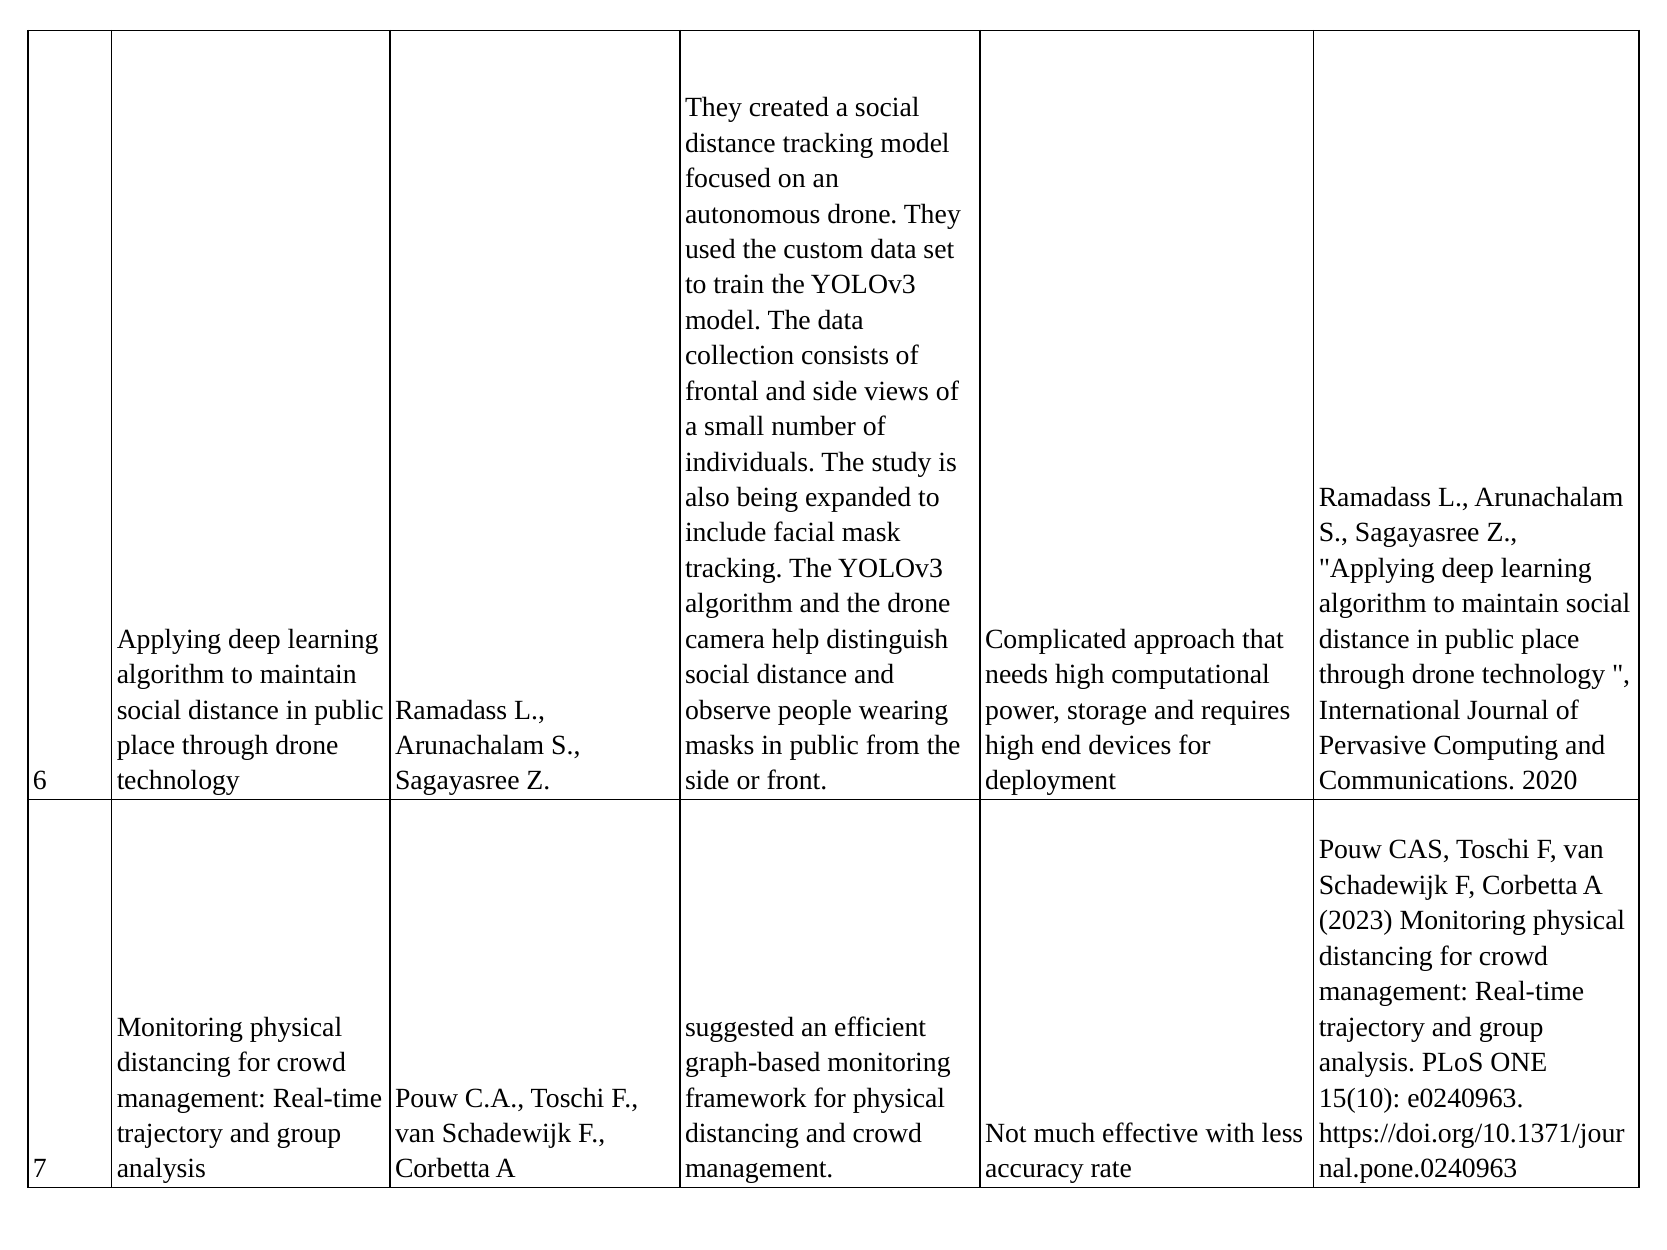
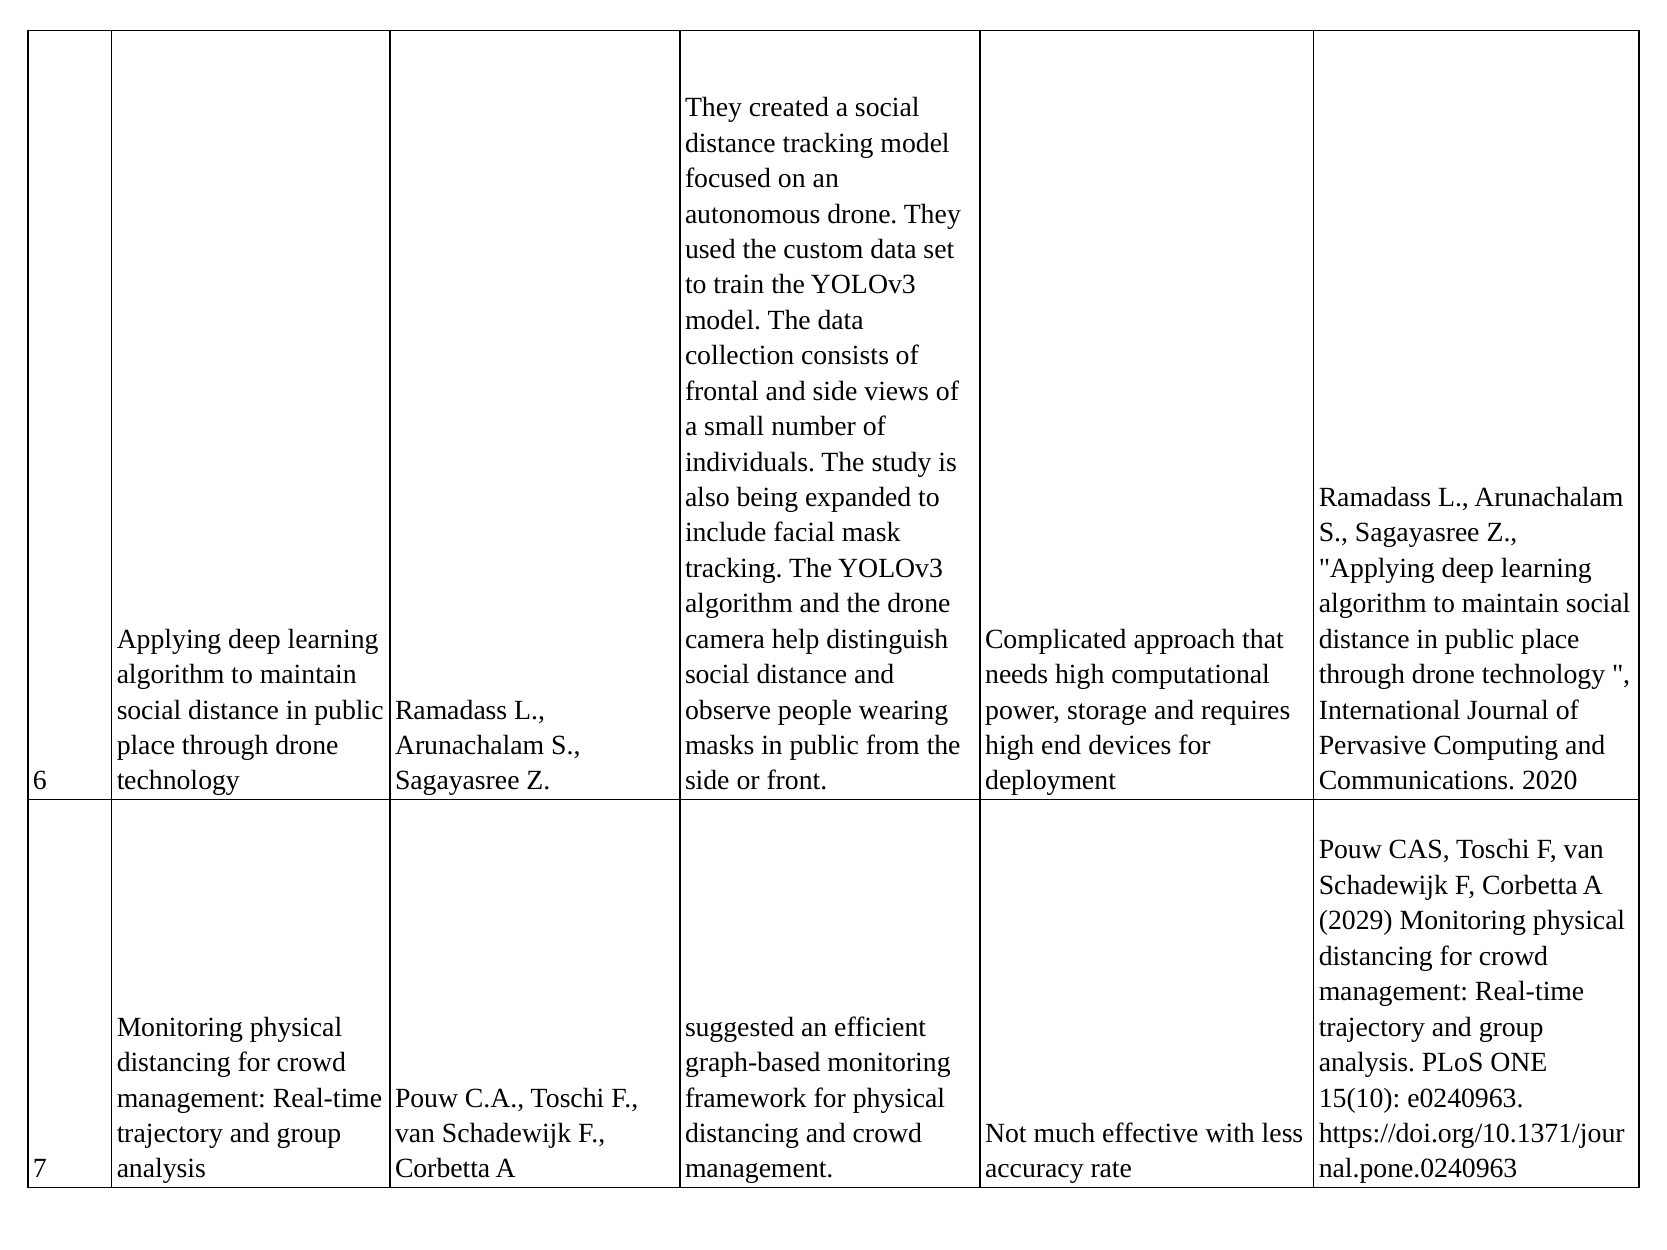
2023: 2023 -> 2029 (1356, 921)
